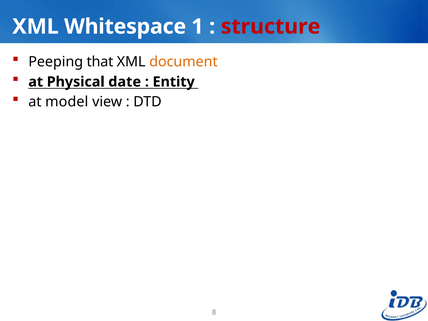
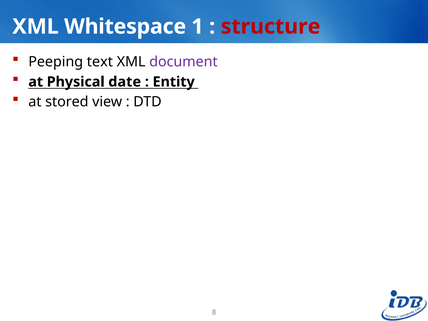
that: that -> text (100, 62)
document colour: orange -> purple (183, 62)
model: model -> stored (67, 102)
